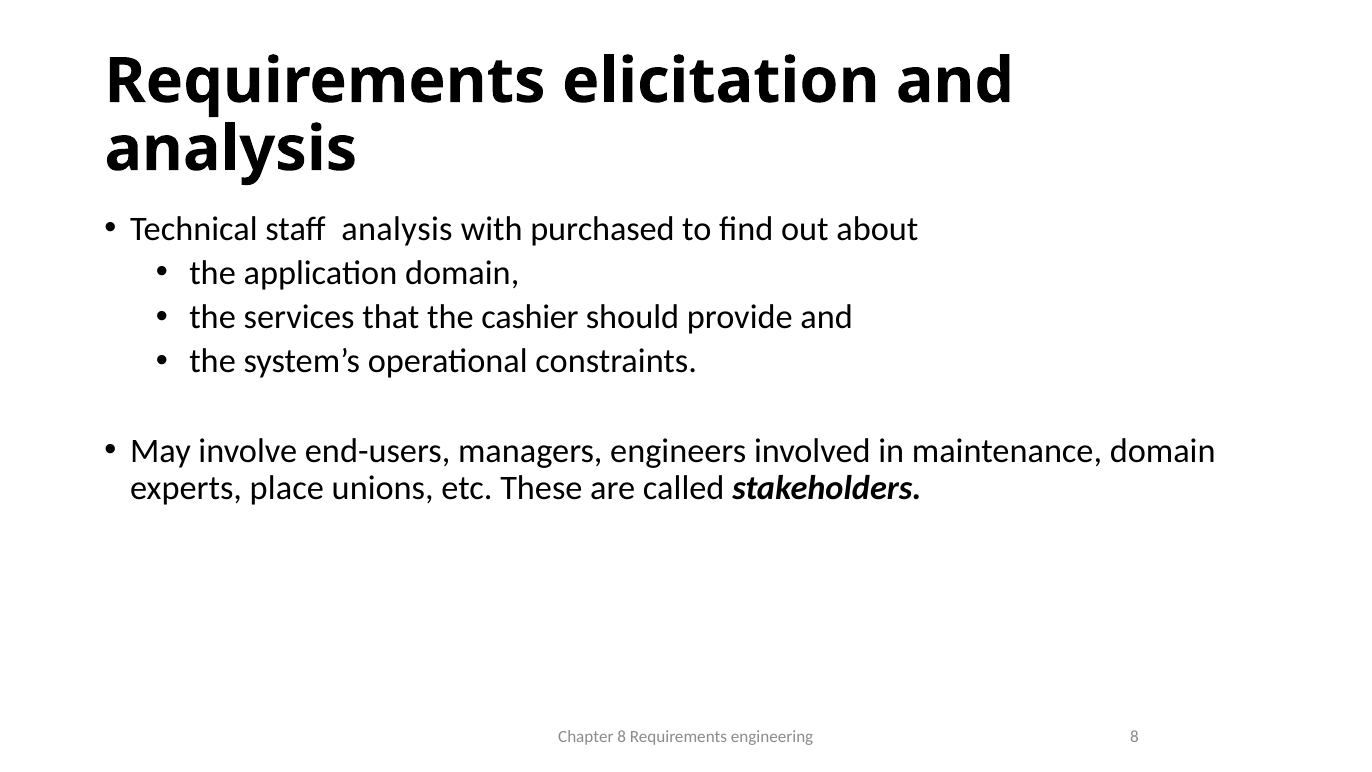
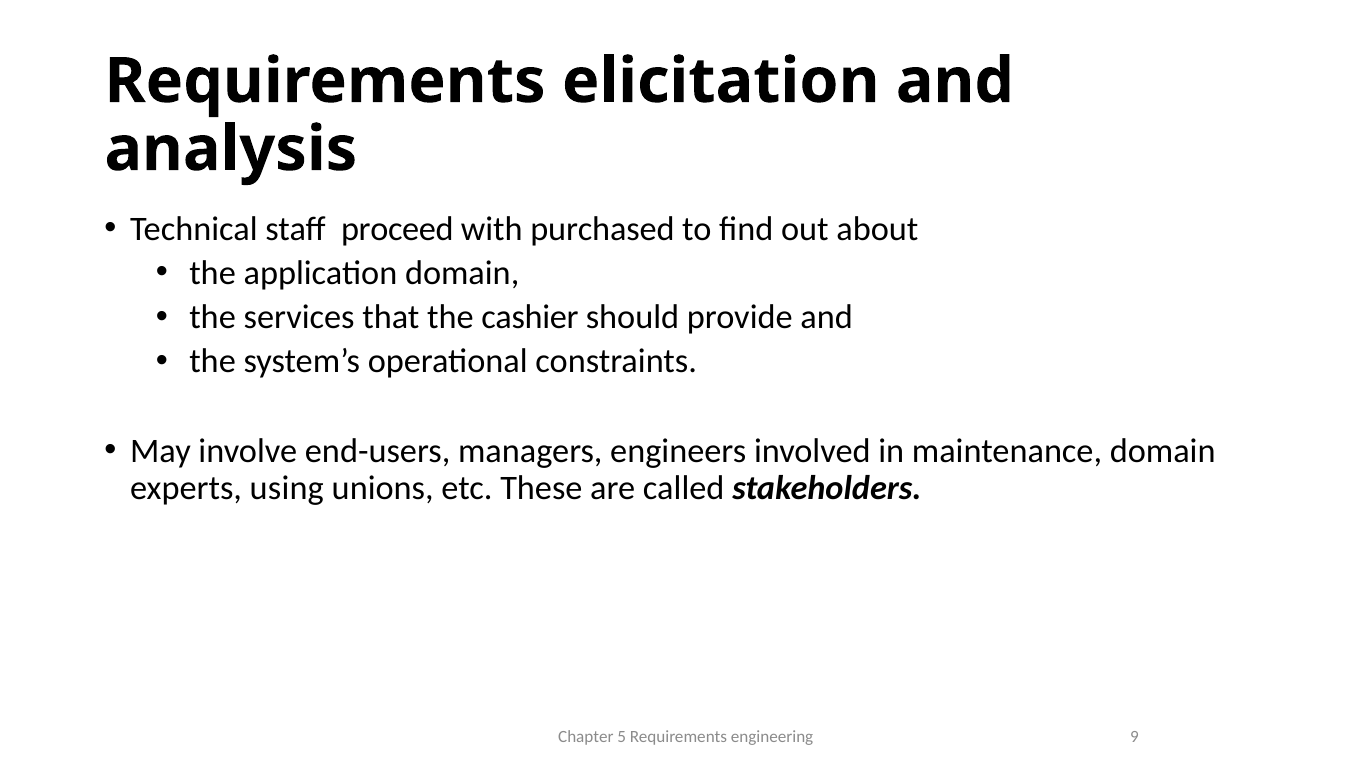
staff analysis: analysis -> proceed (397, 229)
place: place -> using (287, 488)
Chapter 8: 8 -> 5 (622, 737)
engineering 8: 8 -> 9 (1135, 737)
